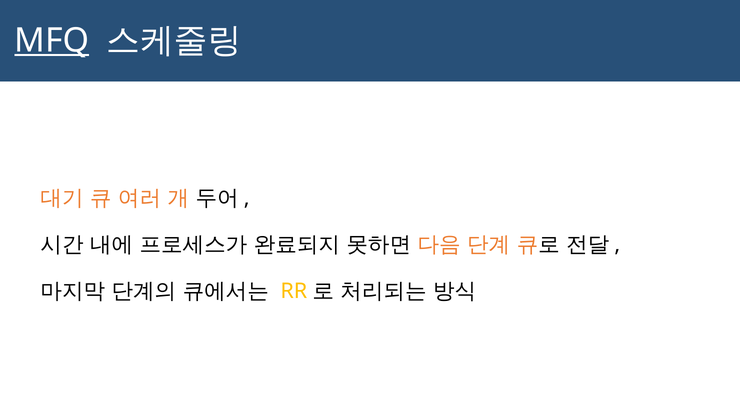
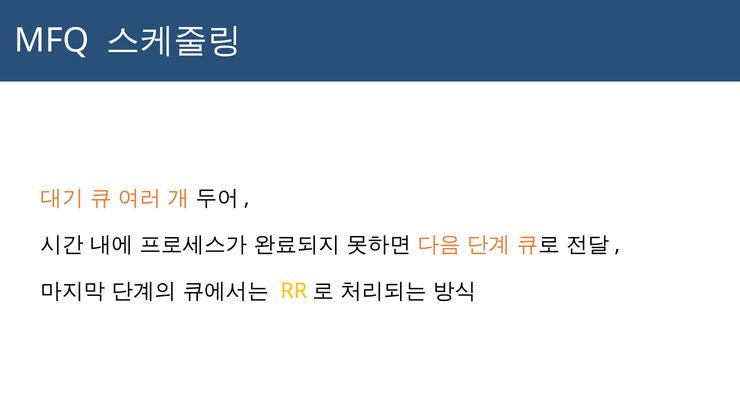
MFQ underline: present -> none (52, 41)
